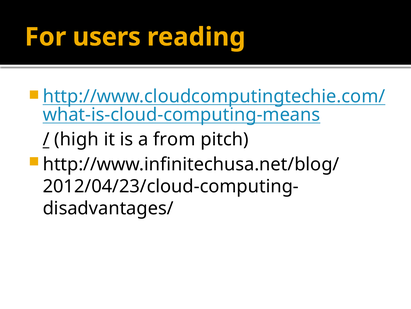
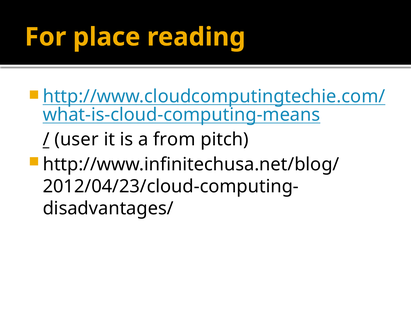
users: users -> place (107, 37)
high: high -> user (77, 139)
